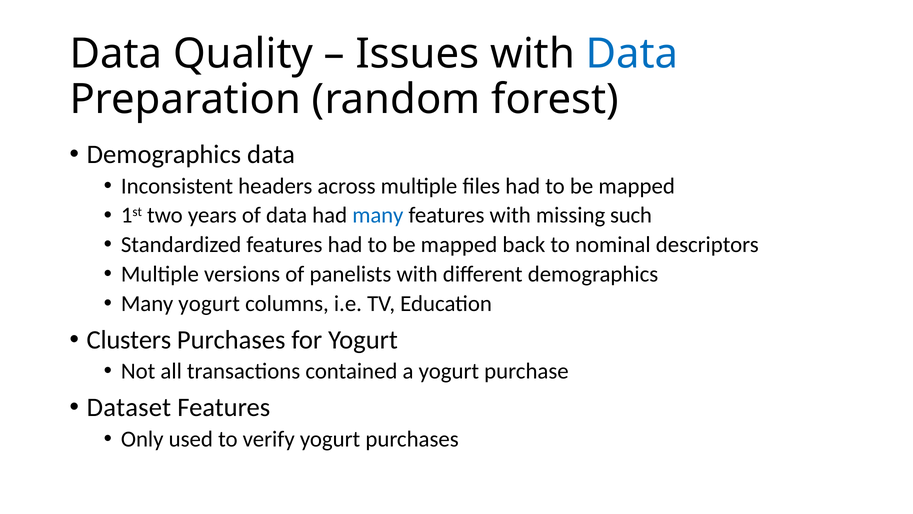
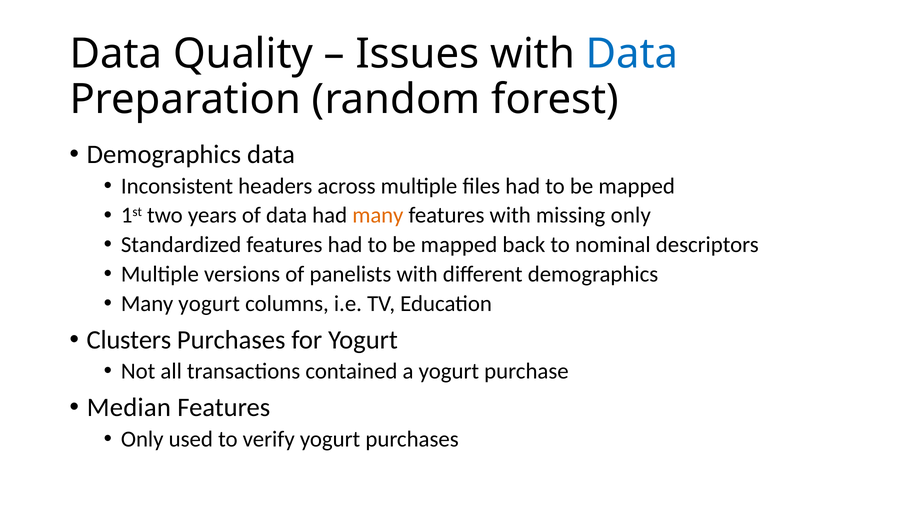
many colour: blue -> orange (378, 215)
missing such: such -> only (631, 215)
Dataset: Dataset -> Median (129, 407)
